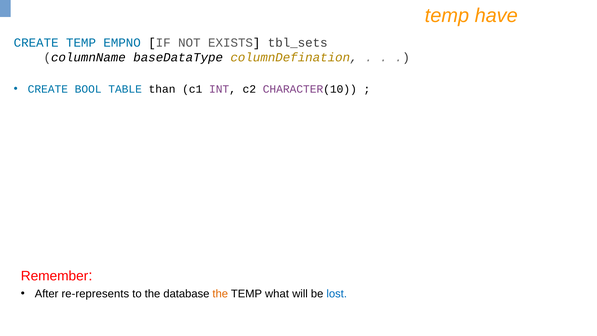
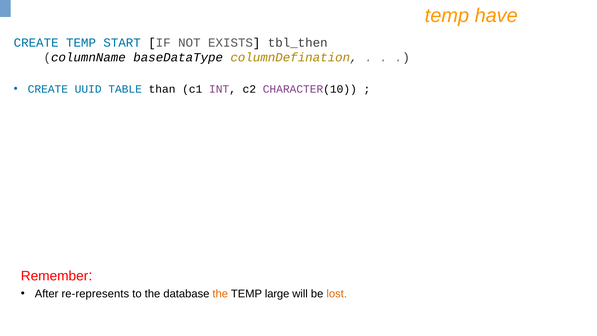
EMPNO: EMPNO -> START (122, 43)
tbl_sets: tbl_sets -> tbl_then (298, 43)
BOOL: BOOL -> UUID (88, 89)
what: what -> large (277, 294)
lost colour: blue -> orange (337, 294)
